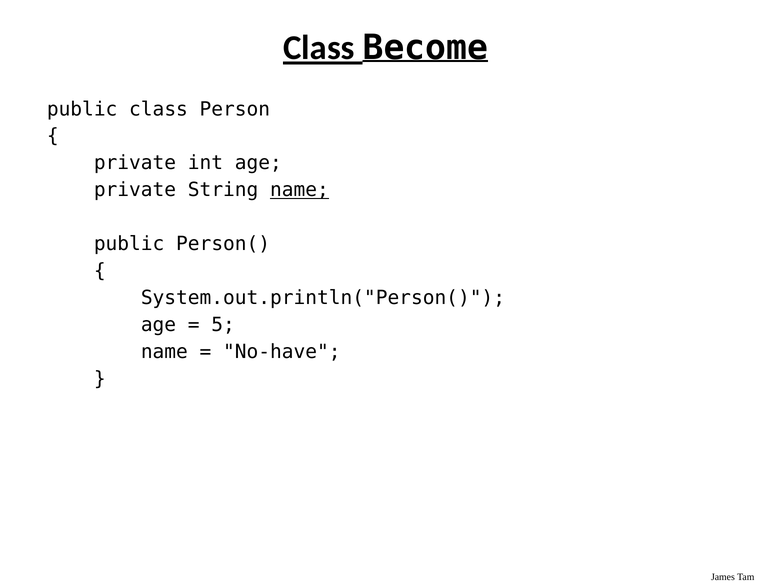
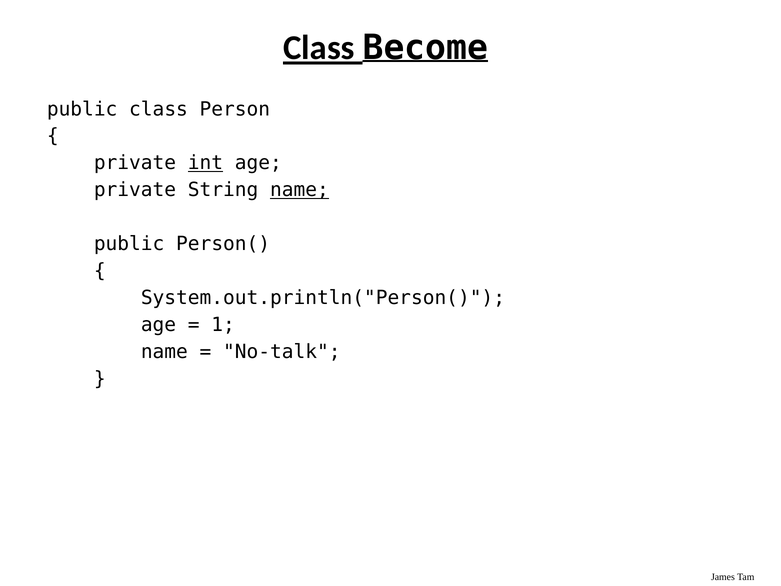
int underline: none -> present (205, 163)
5: 5 -> 1 (223, 325)
No-have: No-have -> No-talk (282, 352)
